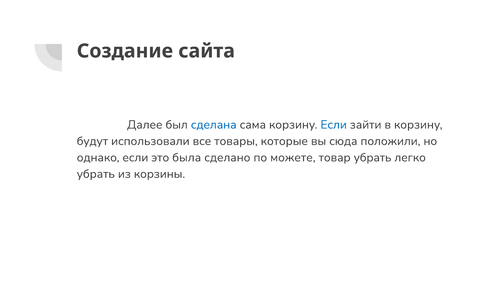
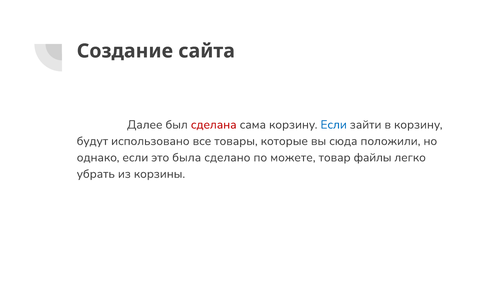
сделана colour: blue -> red (214, 125)
использовали: использовали -> использовано (150, 141)
товар убрать: убрать -> файлы (373, 157)
